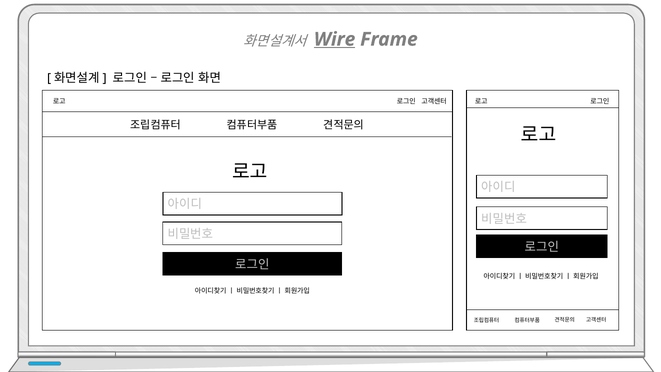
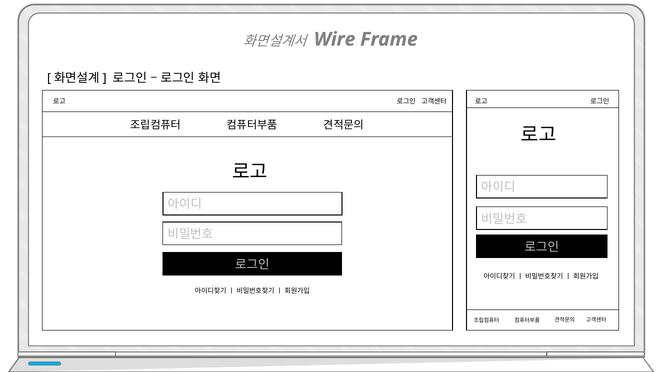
Wire underline: present -> none (335, 39)
